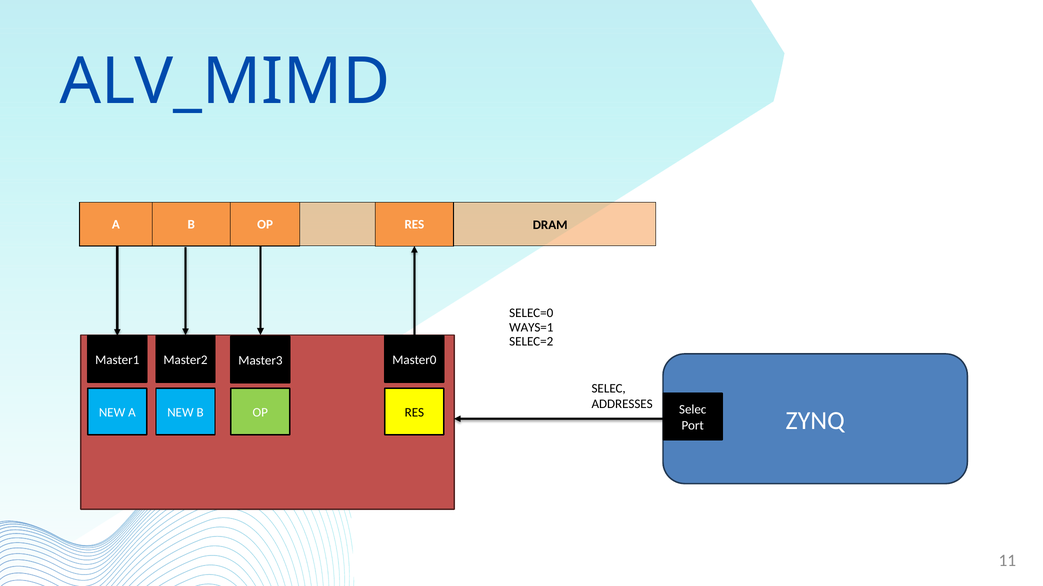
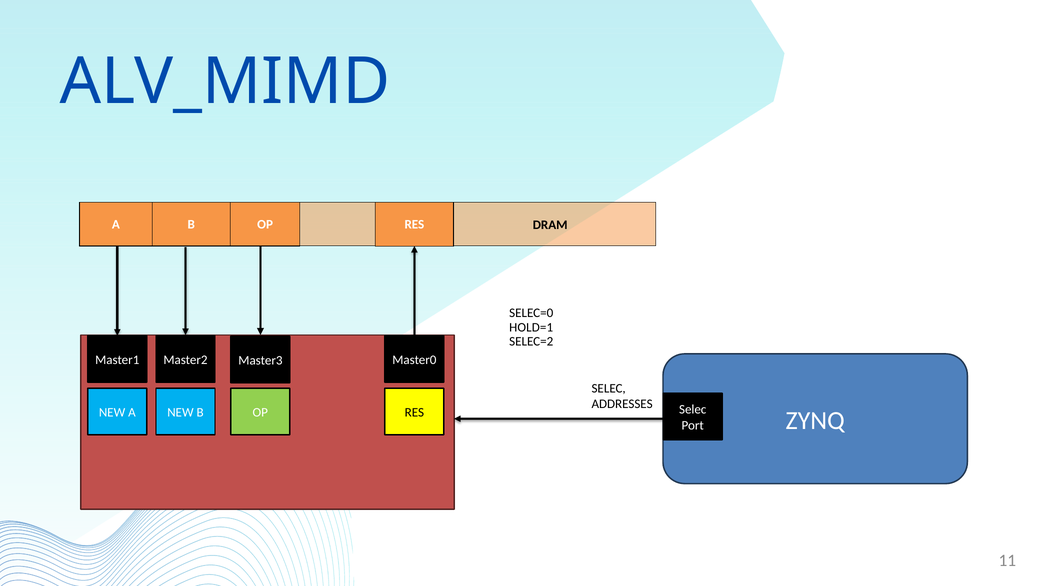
WAYS=1: WAYS=1 -> HOLD=1 (531, 328)
